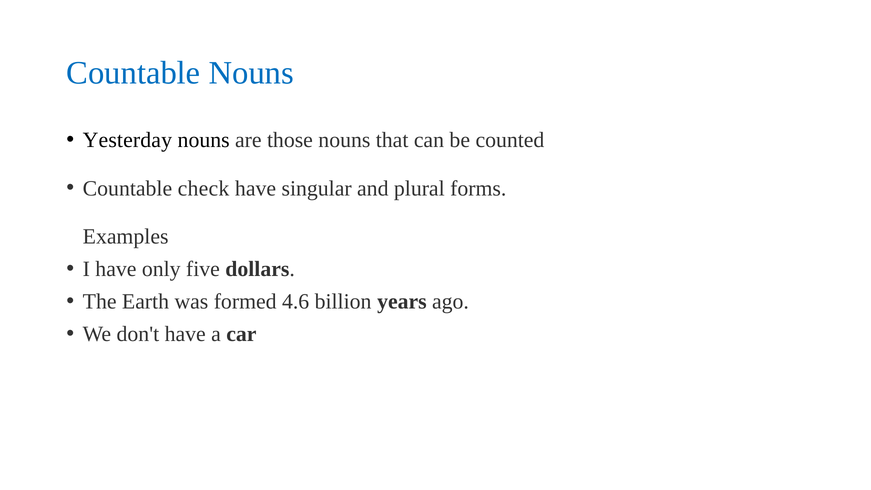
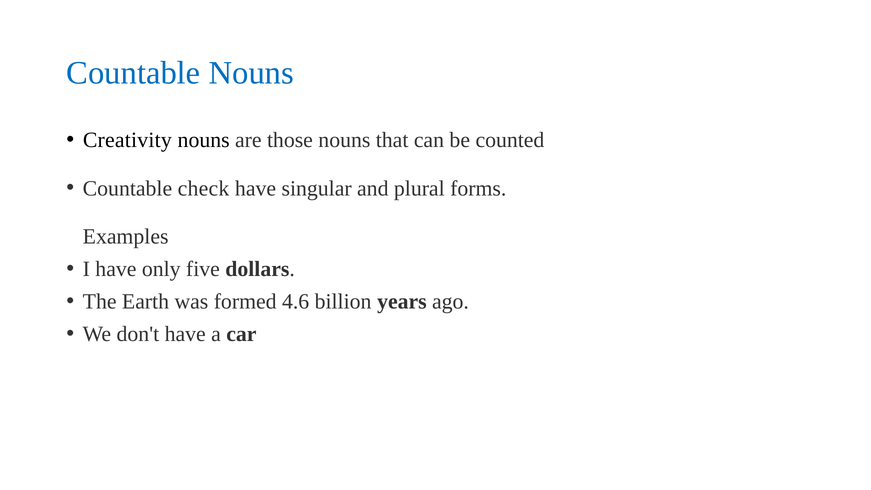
Yesterday: Yesterday -> Creativity (127, 140)
